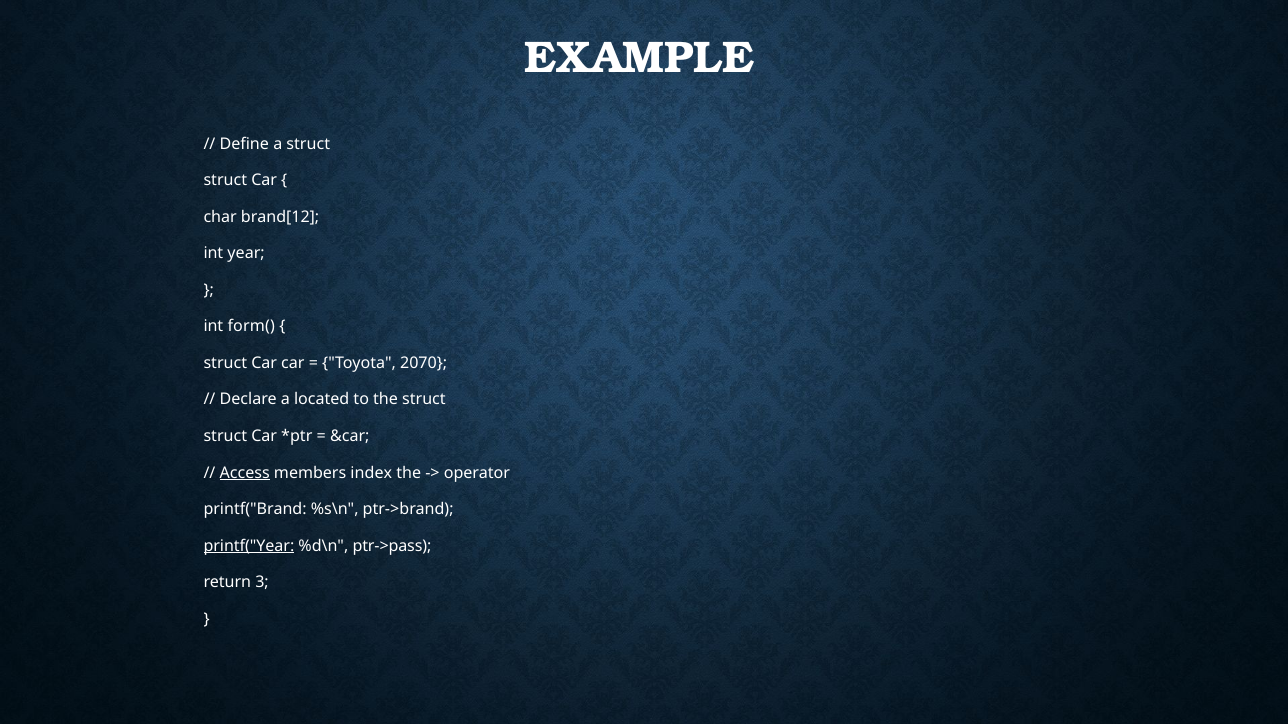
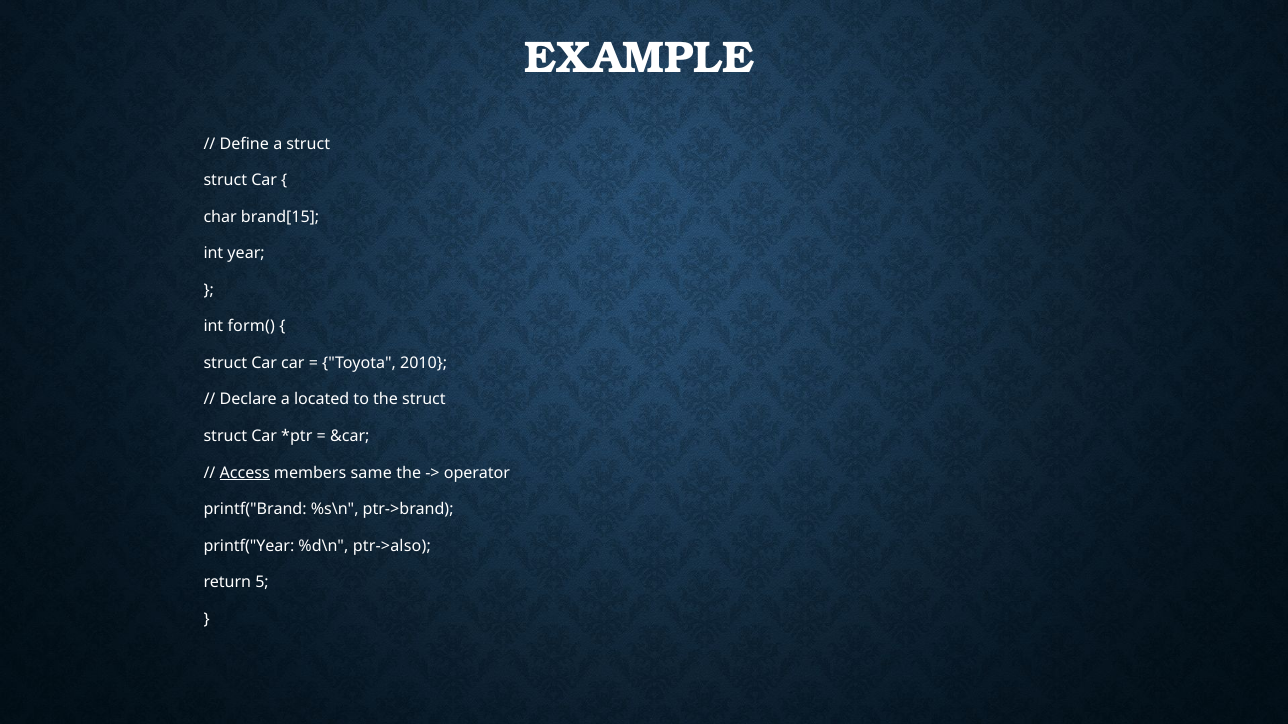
brand[12: brand[12 -> brand[15 (280, 217)
2070: 2070 -> 2010 (424, 363)
index: index -> same (371, 473)
printf("Year underline: present -> none (249, 546)
ptr->pass: ptr->pass -> ptr->also (392, 546)
3: 3 -> 5 (262, 583)
